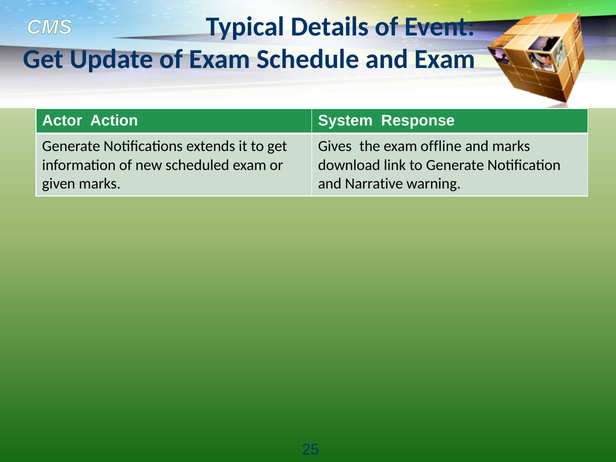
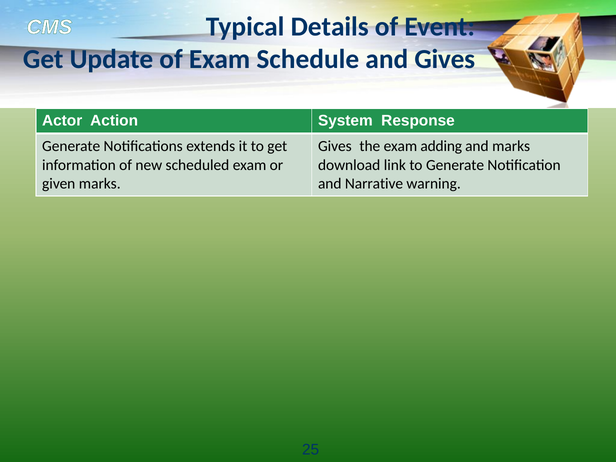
and Exam: Exam -> Gives (445, 59)
offline: offline -> adding (441, 146)
